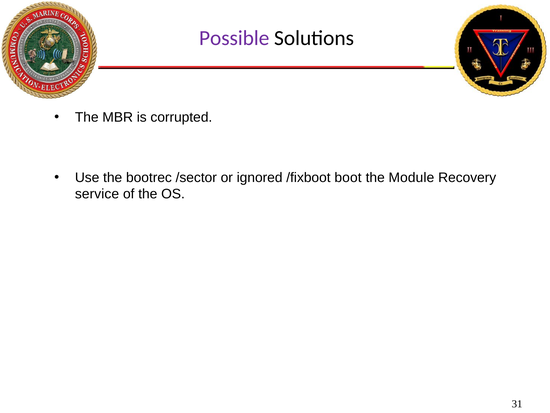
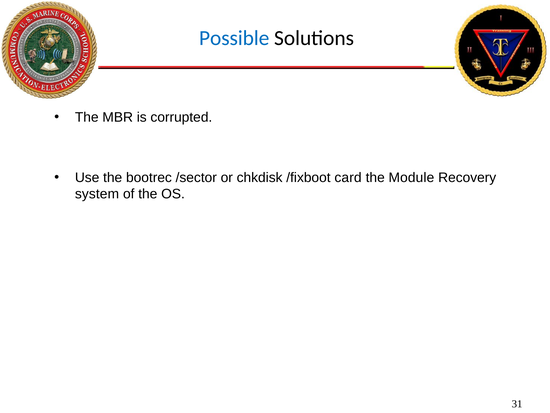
Possible colour: purple -> blue (234, 38)
ignored: ignored -> chkdisk (260, 177)
boot: boot -> card (348, 177)
service: service -> system (97, 194)
